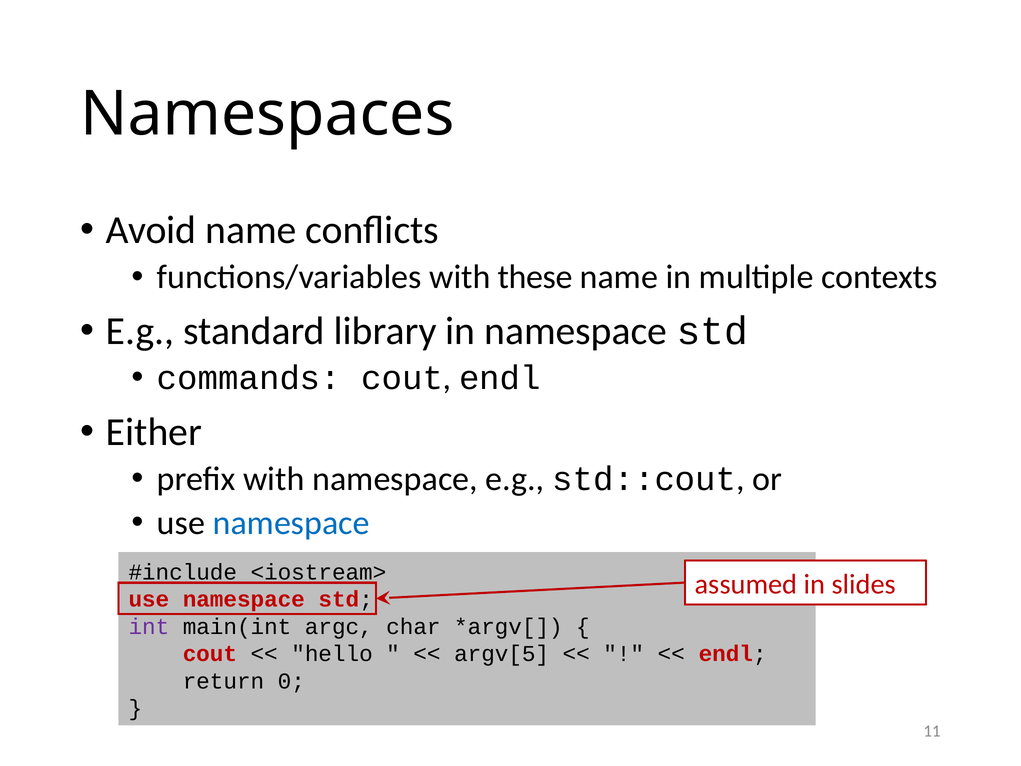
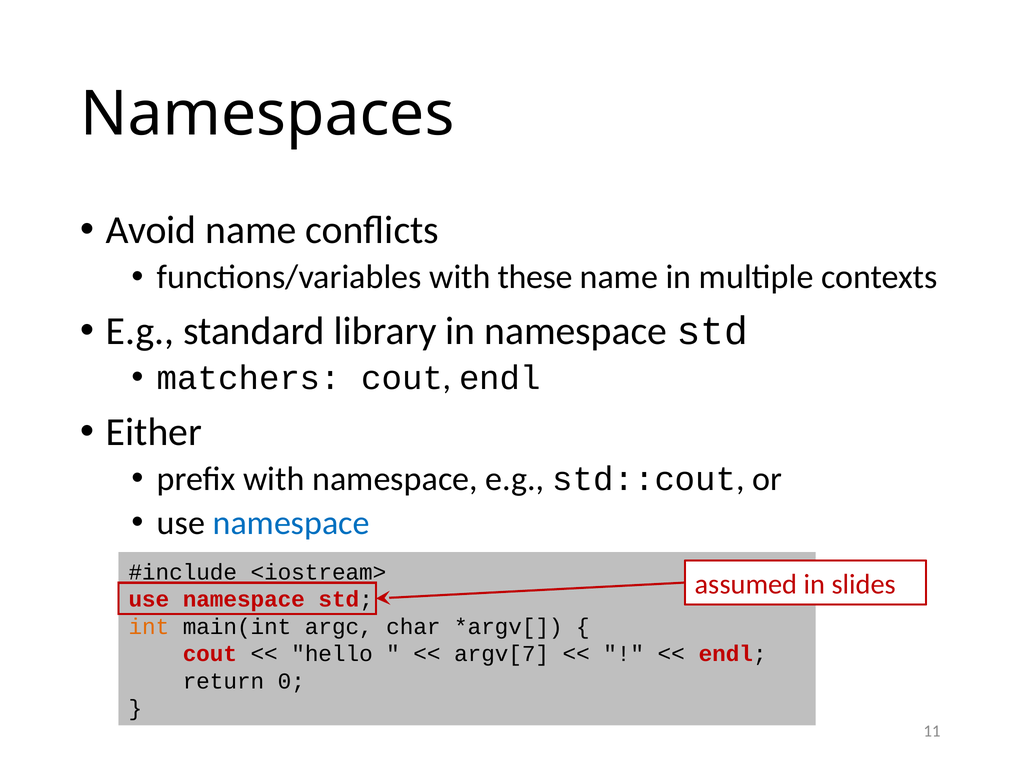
commands: commands -> matchers (249, 378)
int colour: purple -> orange (149, 626)
argv[5: argv[5 -> argv[7 (502, 654)
